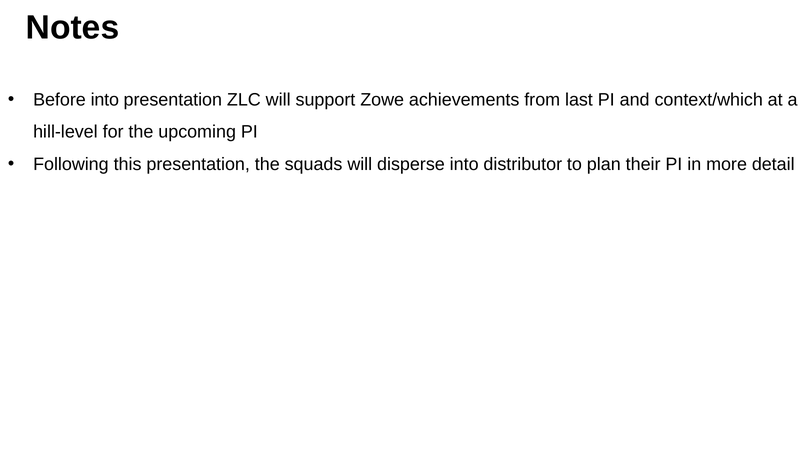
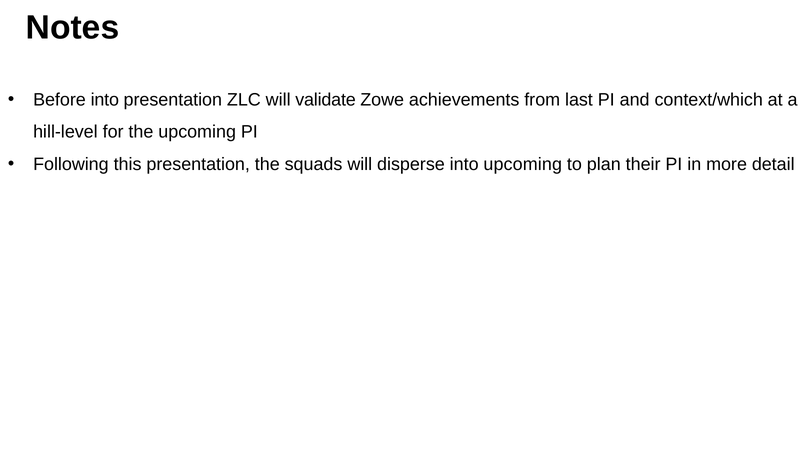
support: support -> validate (326, 100)
into distributor: distributor -> upcoming (523, 164)
